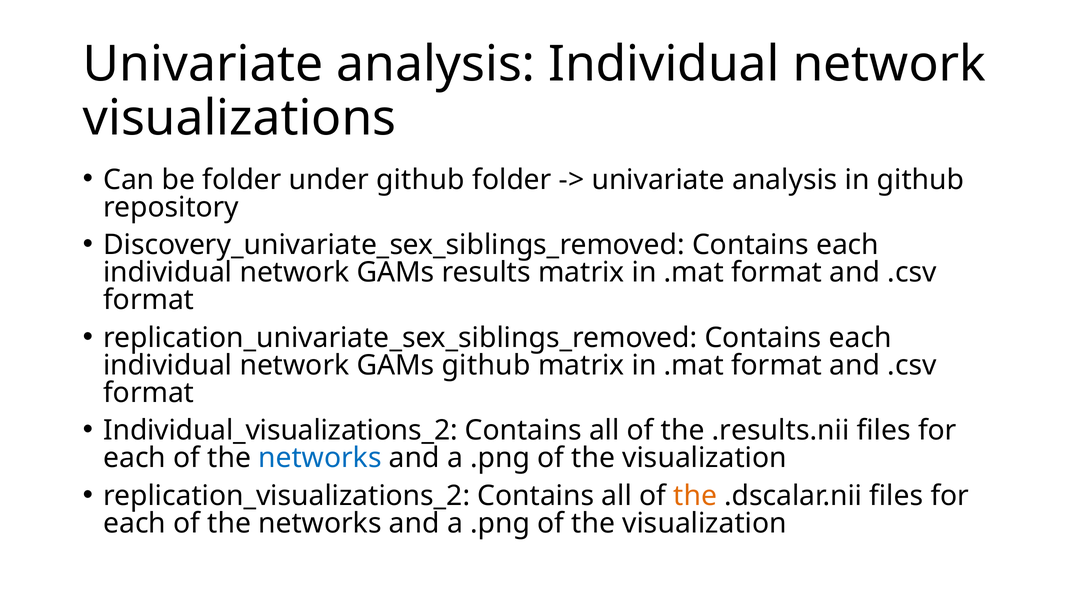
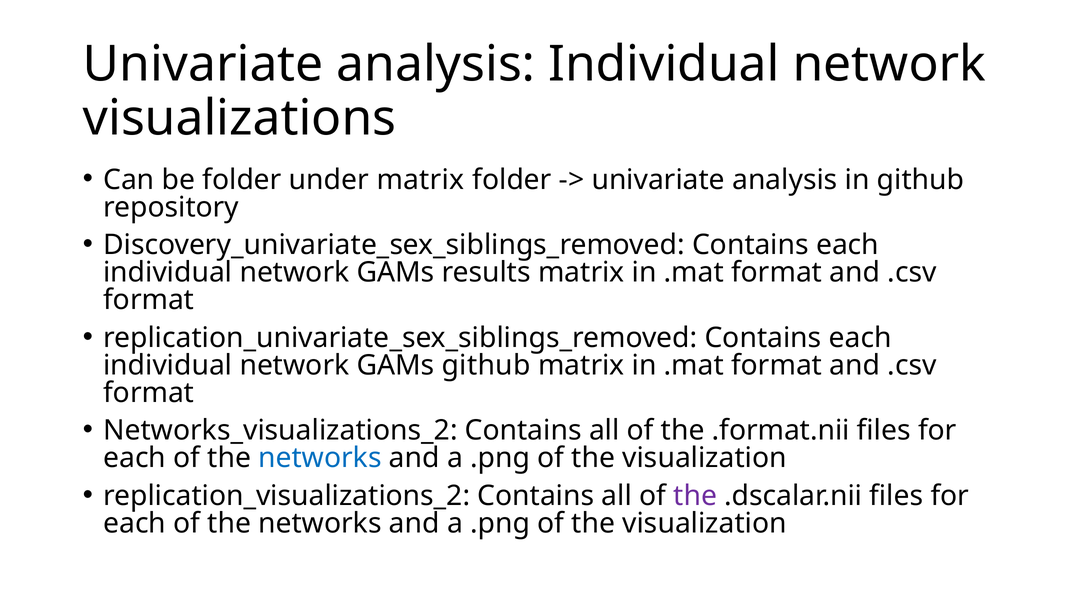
under github: github -> matrix (420, 180)
Individual_visualizations_2: Individual_visualizations_2 -> Networks_visualizations_2 (280, 430)
.results.nii: .results.nii -> .format.nii (781, 430)
the colour: orange -> purple (695, 495)
